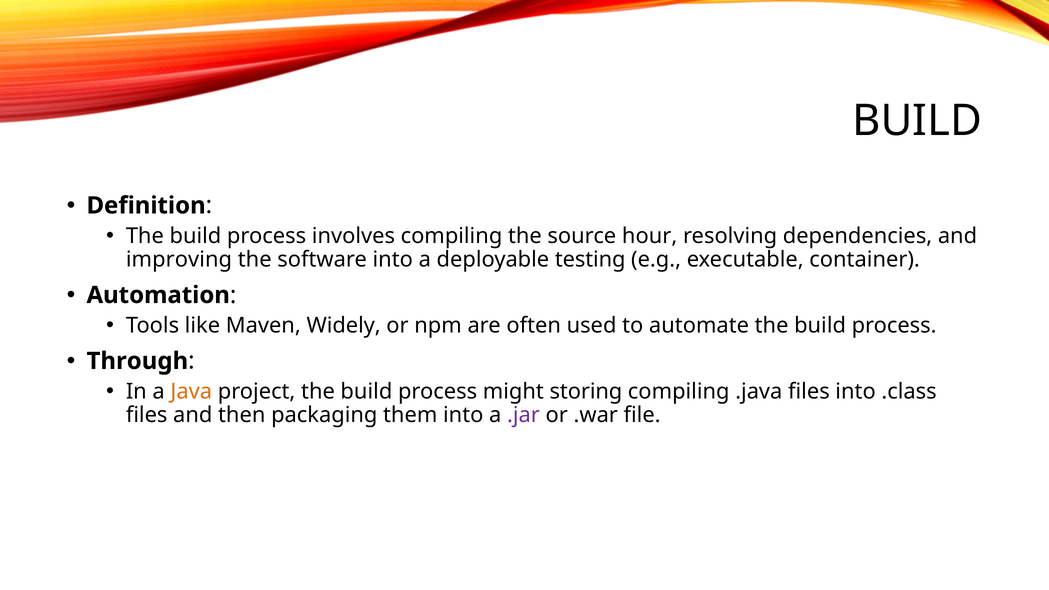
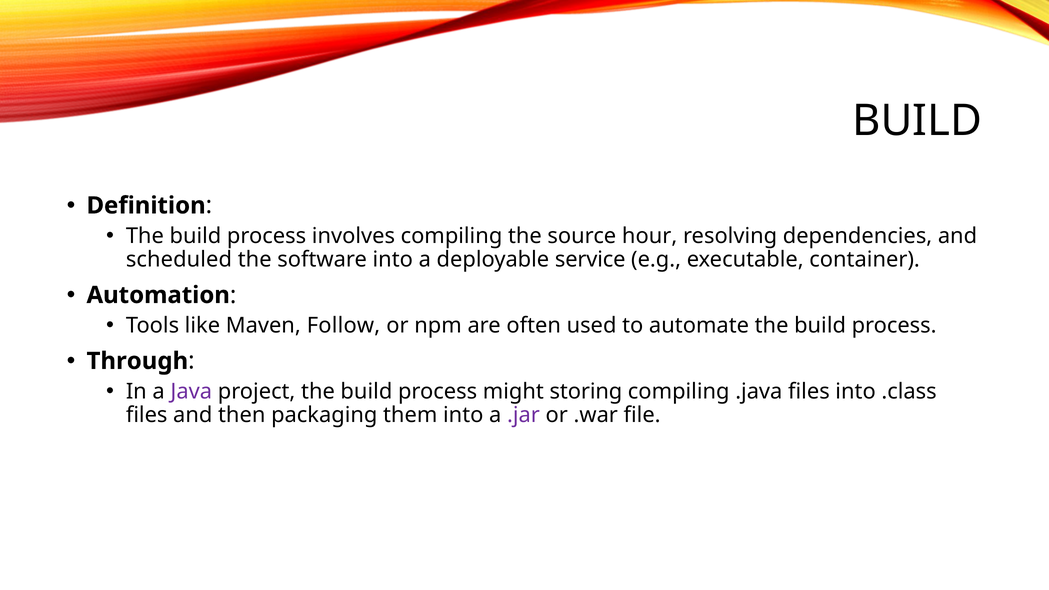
improving: improving -> scheduled (179, 259)
testing: testing -> service (590, 259)
Widely: Widely -> Follow (343, 325)
Java colour: orange -> purple (191, 391)
